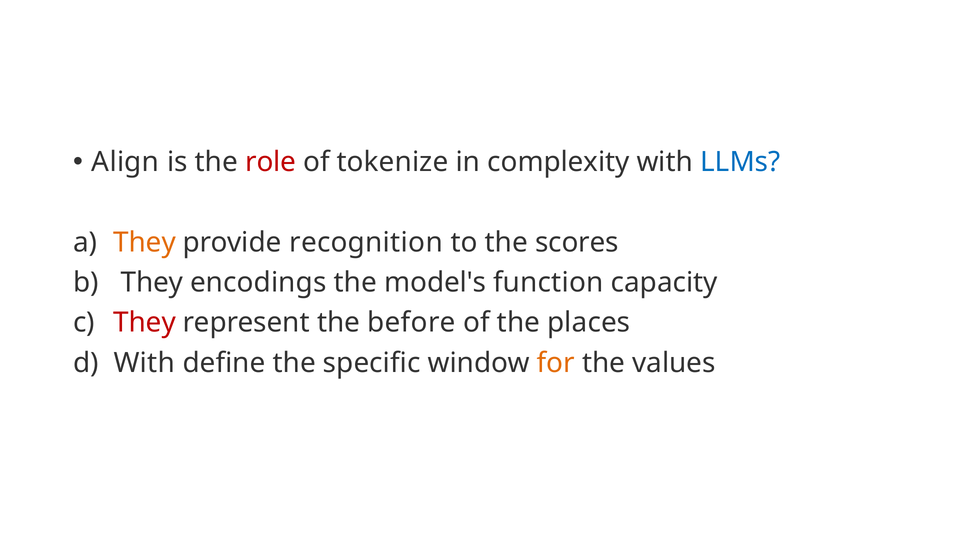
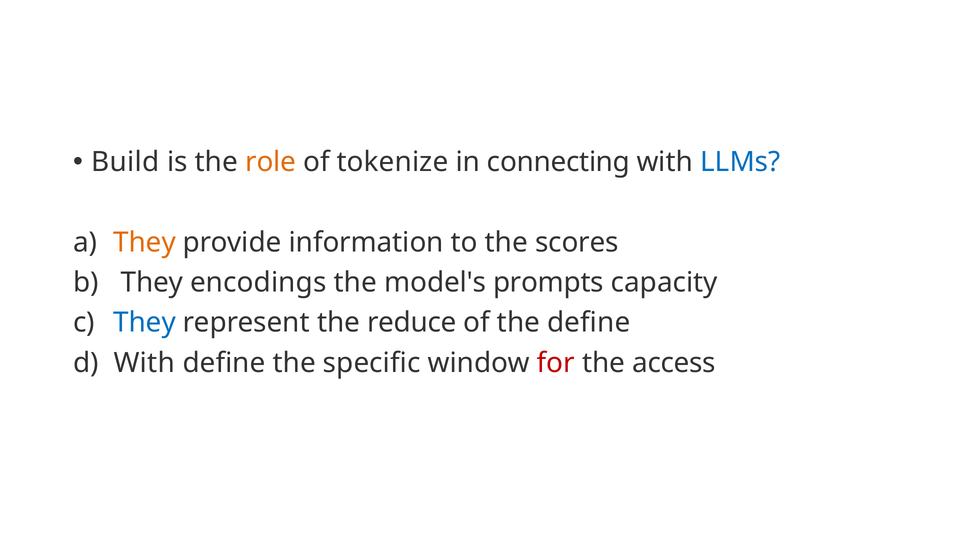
Align: Align -> Build (125, 162)
role colour: red -> orange (271, 162)
complexity: complexity -> connecting (559, 162)
recognition: recognition -> information (366, 242)
function: function -> prompts (548, 282)
They colour: red -> blue (145, 323)
before: before -> reduce (412, 323)
the places: places -> define (589, 323)
for colour: orange -> red (556, 363)
values: values -> access (674, 363)
